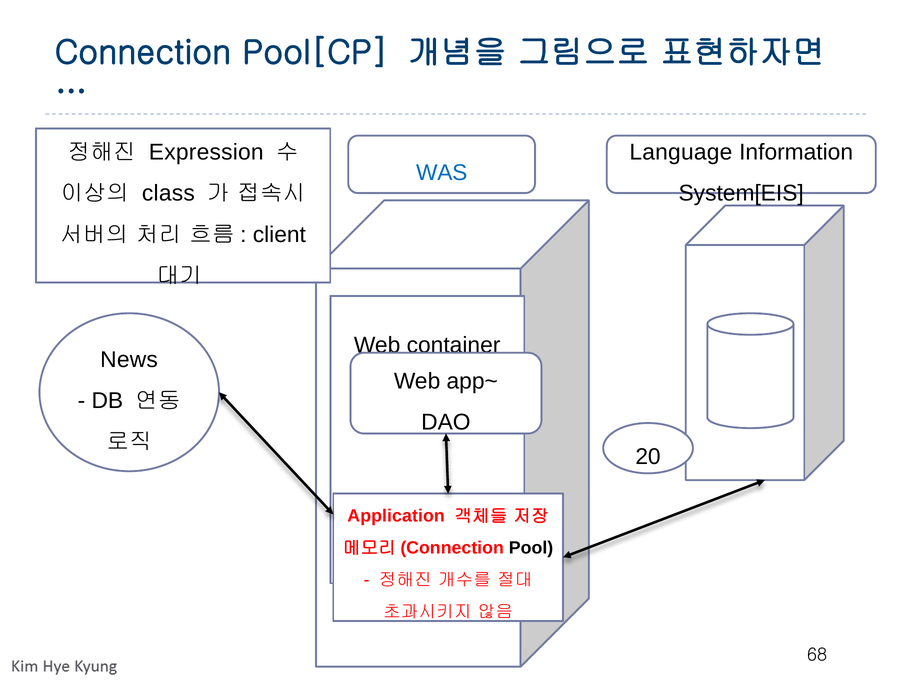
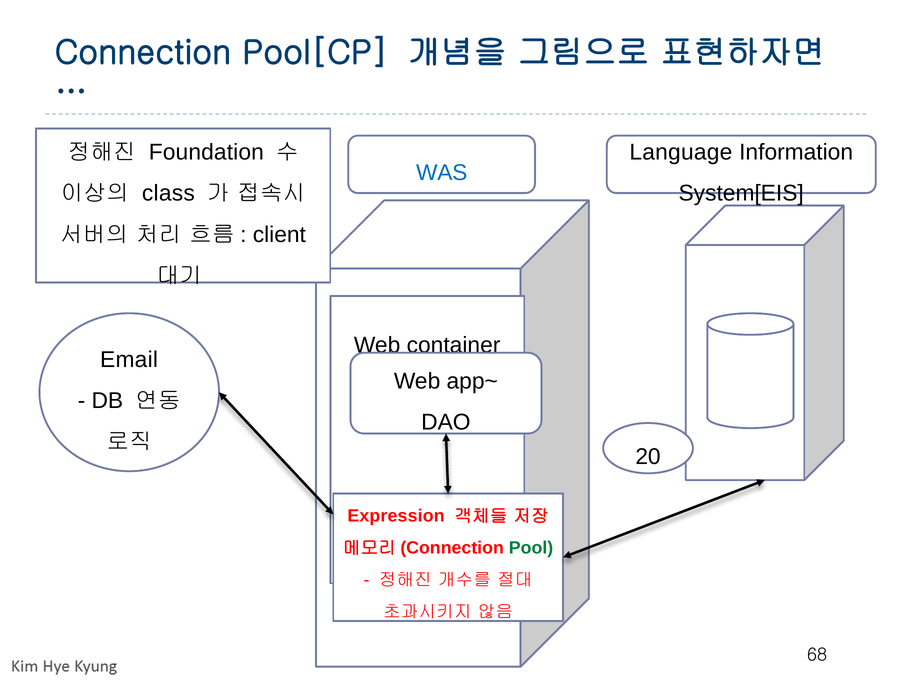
Expression: Expression -> Foundation (206, 152)
News: News -> Email (129, 360)
Application: Application -> Expression (396, 516)
Pool colour: black -> green (531, 548)
